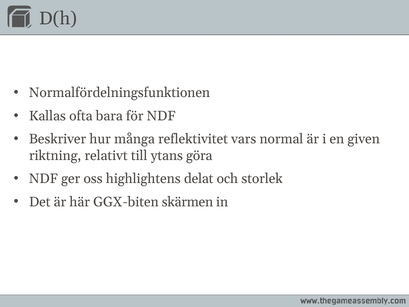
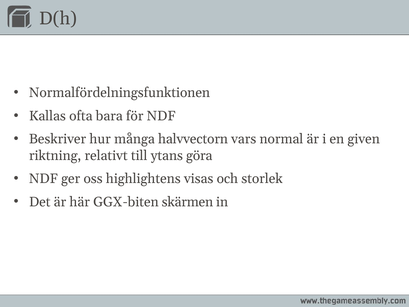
reflektivitet: reflektivitet -> halvvectorn (193, 139)
delat: delat -> visas (199, 179)
